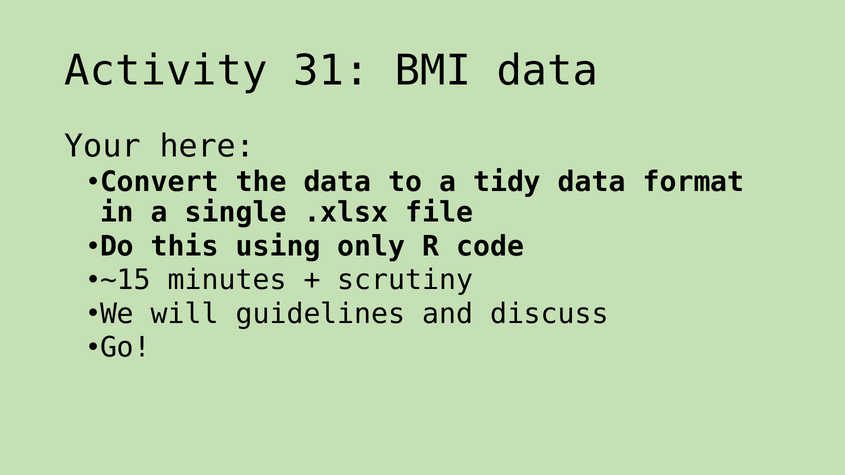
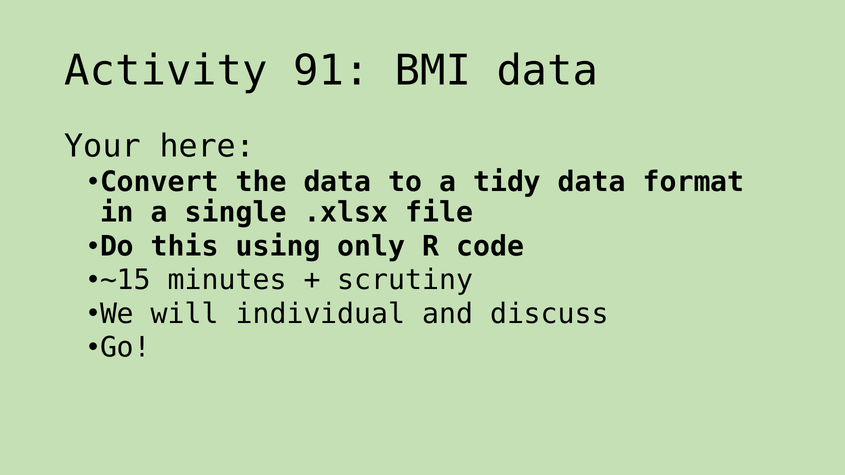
31: 31 -> 91 (331, 71)
guidelines: guidelines -> individual (320, 314)
